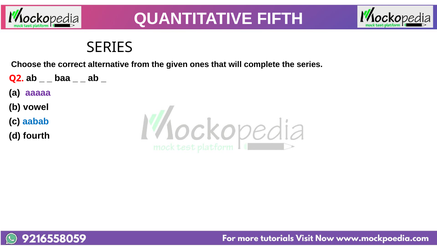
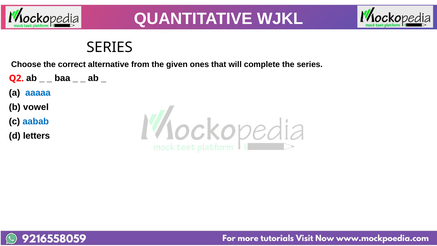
FIFTH: FIFTH -> WJKL (280, 19)
aaaaa colour: purple -> blue (38, 93)
fourth: fourth -> letters (36, 136)
